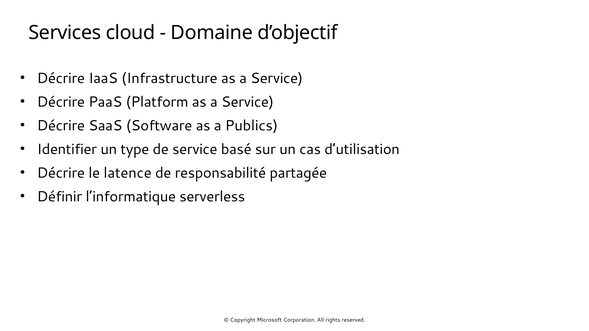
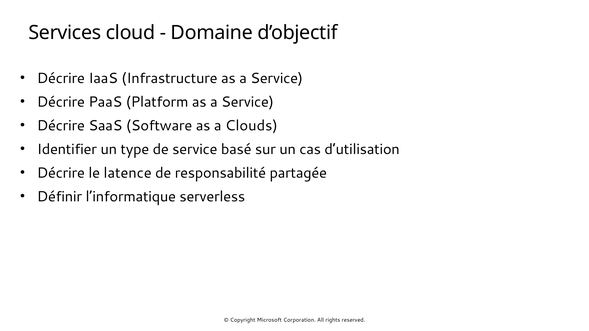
Publics: Publics -> Clouds (251, 126)
